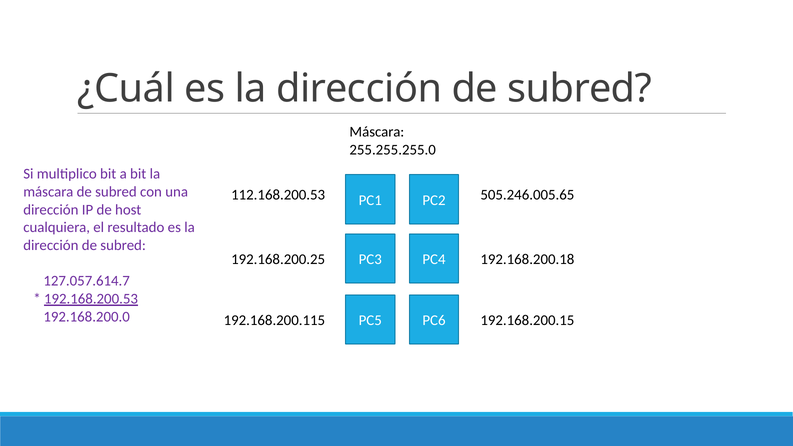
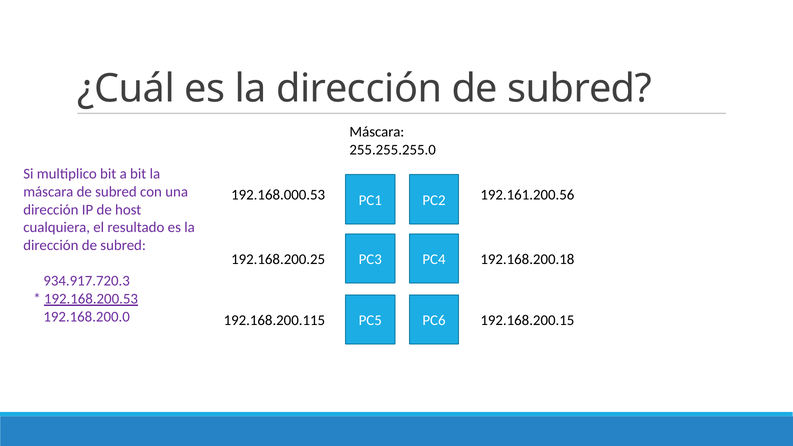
112.168.200.53: 112.168.200.53 -> 192.168.000.53 (278, 195)
505.246.005.65: 505.246.005.65 -> 192.161.200.56 (527, 195)
127.057.614.7: 127.057.614.7 -> 934.917.720.3 (87, 281)
